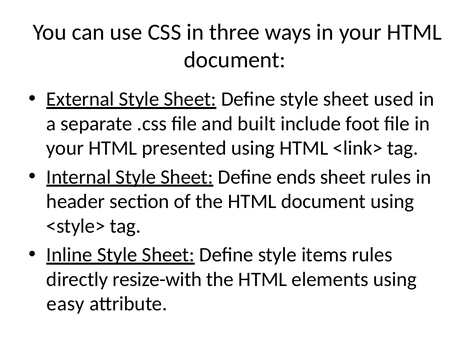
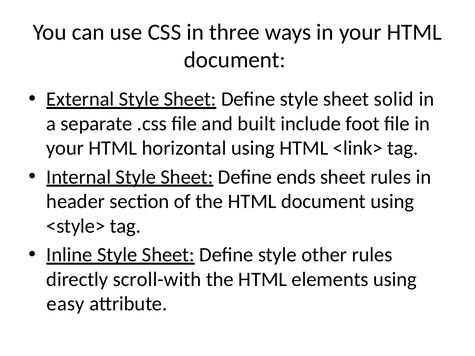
used: used -> solid (394, 99)
presented: presented -> horizontal (184, 148)
items: items -> other (324, 255)
resize-with: resize-with -> scroll-with (157, 280)
